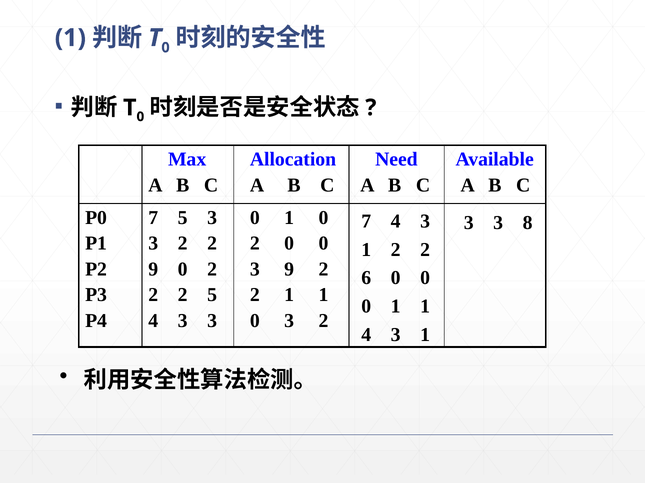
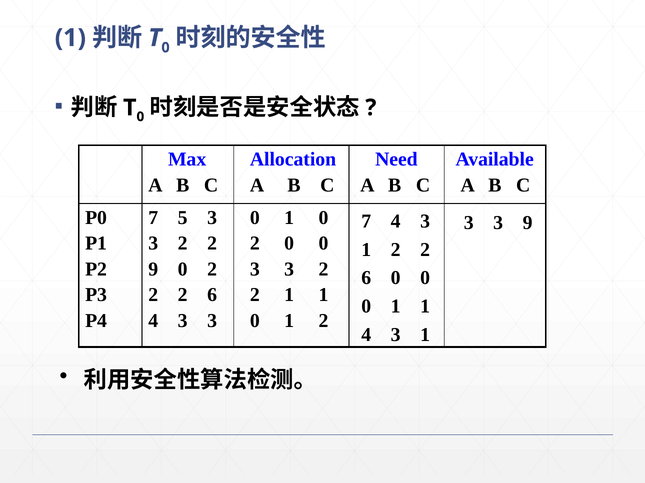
3 8: 8 -> 9 (528, 223)
9: 9 -> 3 (289, 270)
5: 5 -> 6 (212, 295)
3: 3 -> 1 (289, 321)
